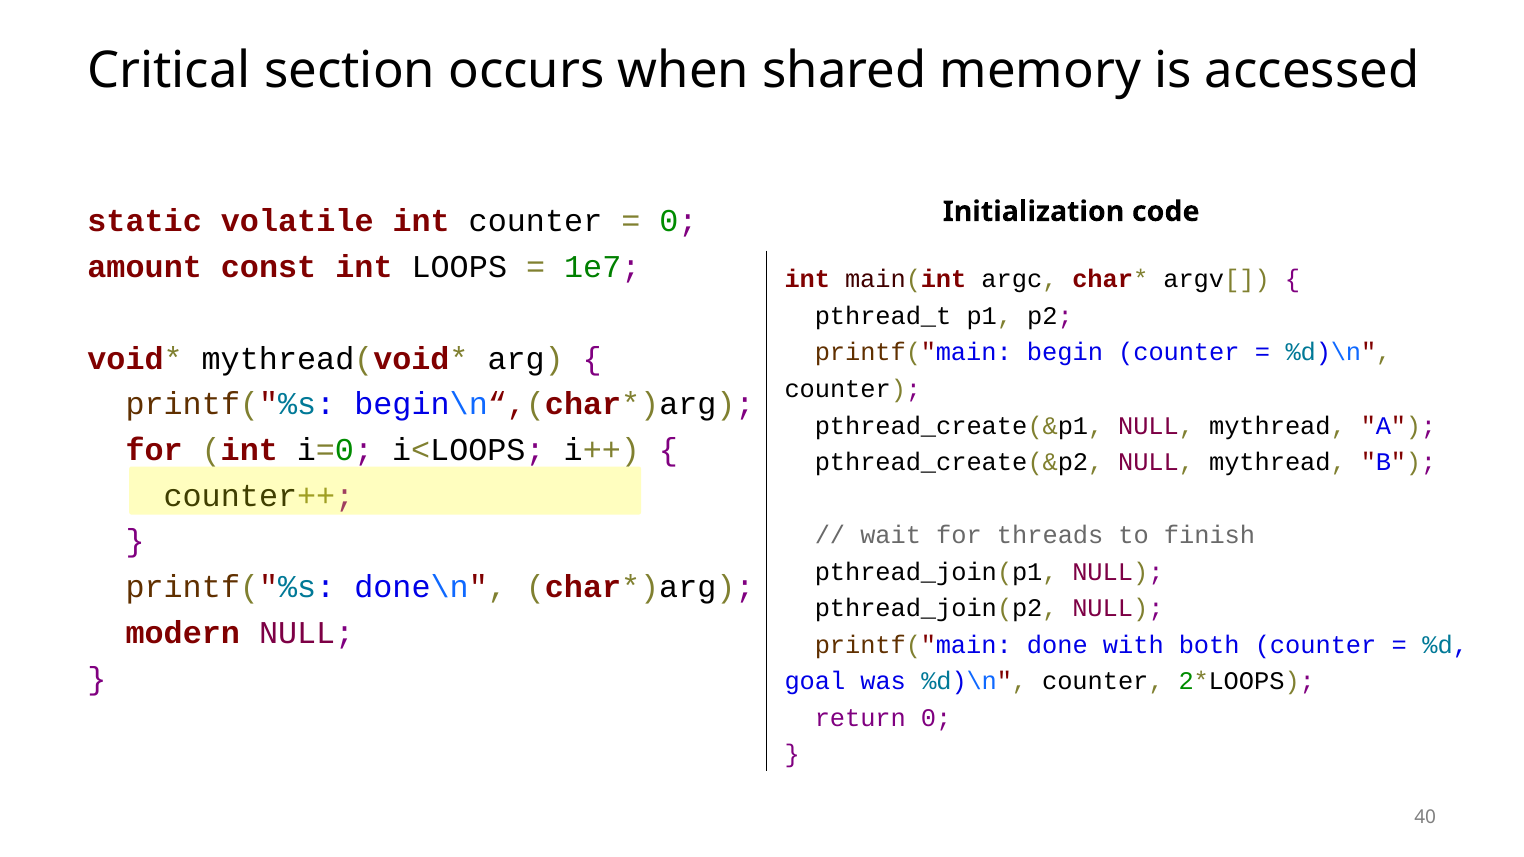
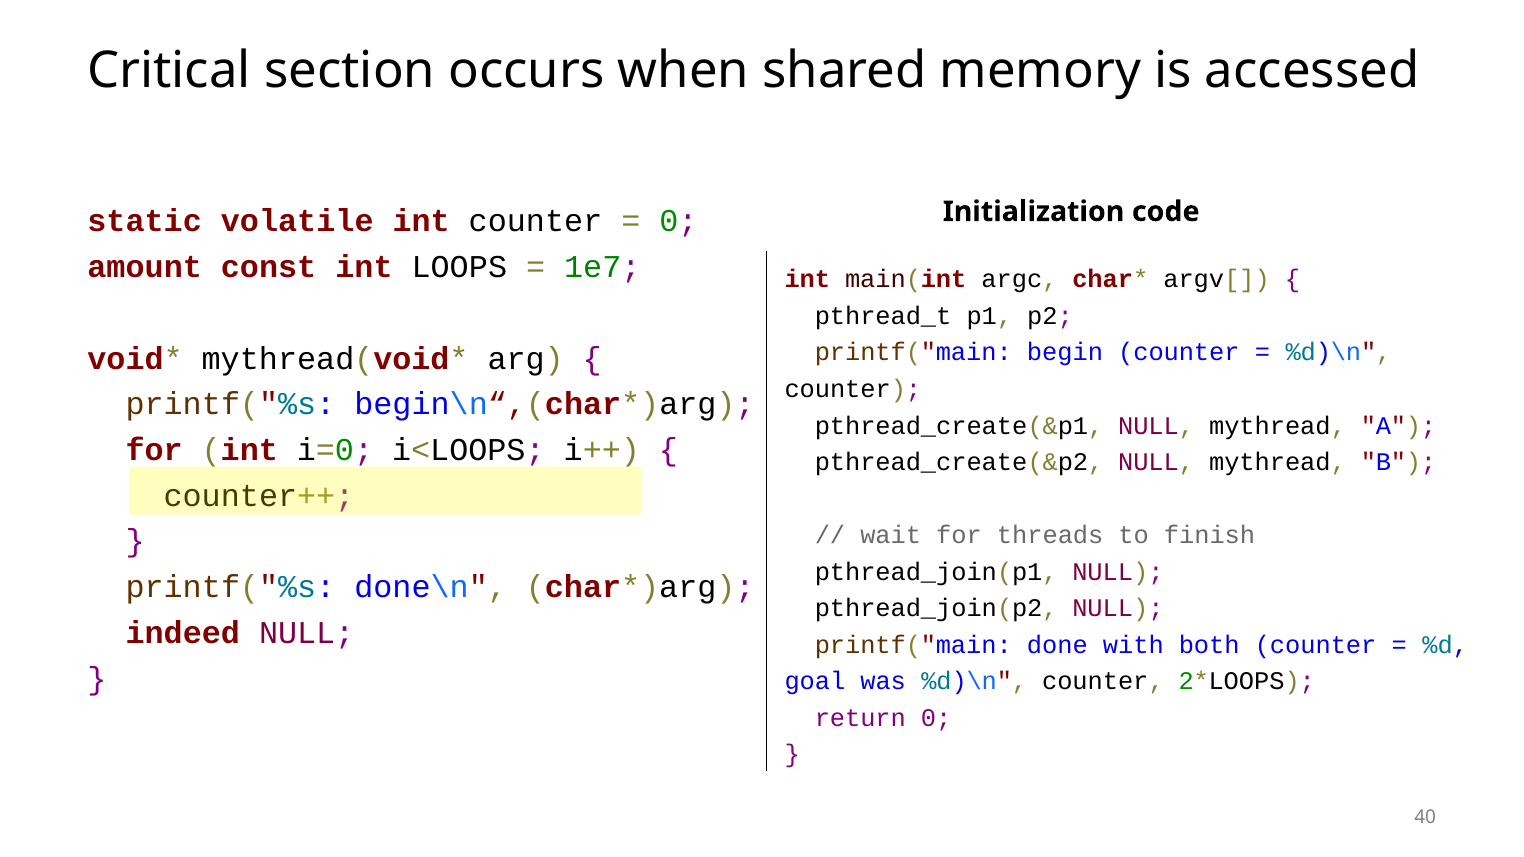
modern: modern -> indeed (183, 633)
